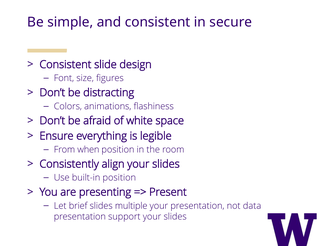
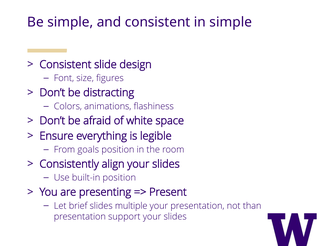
in secure: secure -> simple (231, 22)
when: when -> goals (88, 149)
data: data -> than (252, 205)
